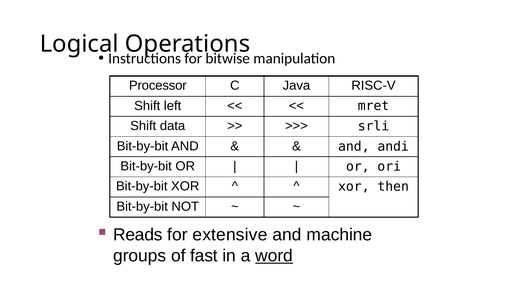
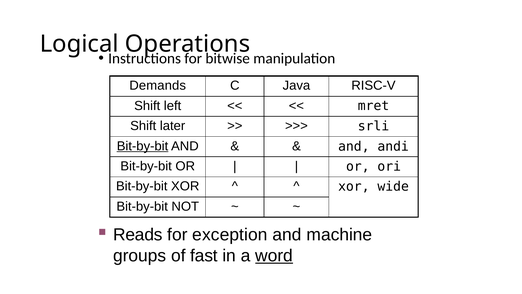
Processor: Processor -> Demands (158, 85)
data: data -> later (173, 126)
Bit-by-bit underline: none -> present (143, 146)
then: then -> wide (393, 186)
extensive: extensive -> exception (230, 234)
